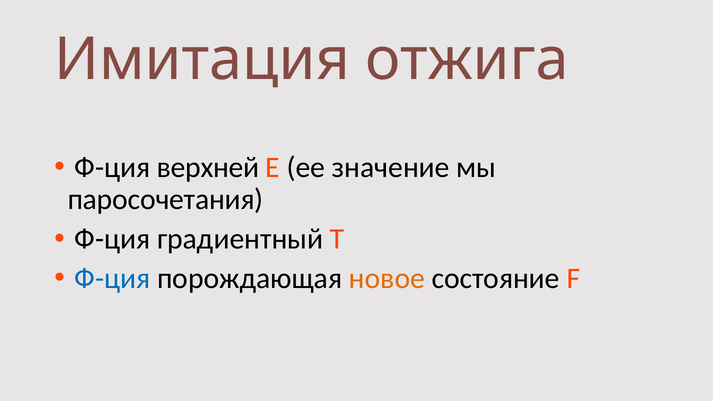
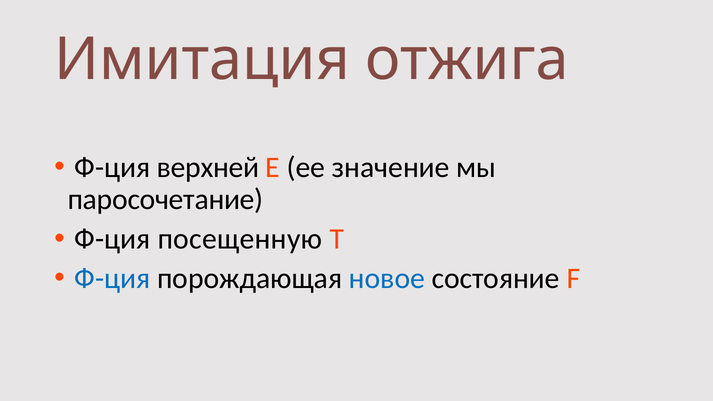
паросочетания: паросочетания -> паросочетание (166, 199)
градиентный: градиентный -> посещенную (240, 239)
новое colour: orange -> blue (387, 278)
